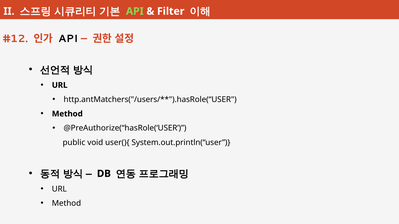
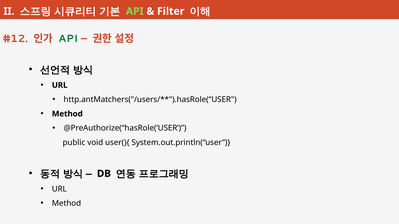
API colour: black -> green (68, 39)
